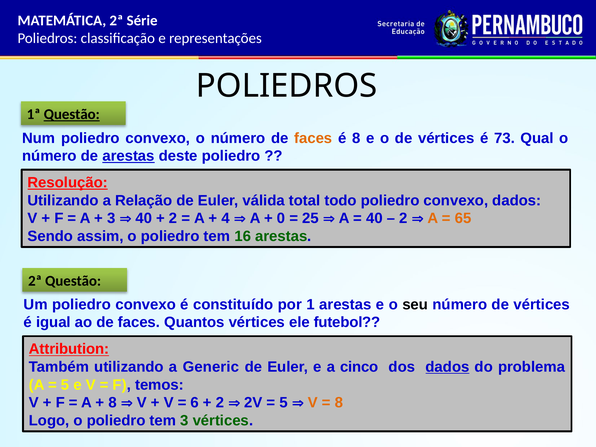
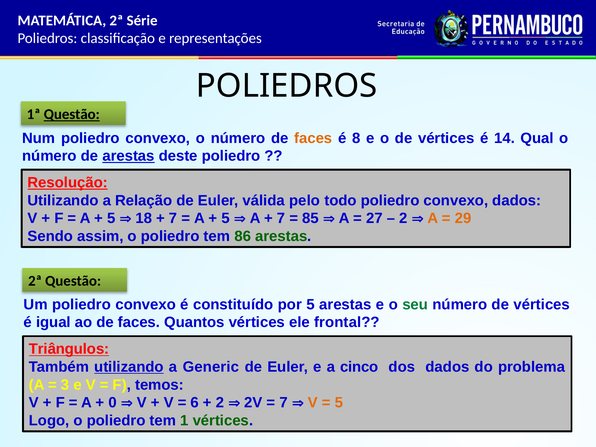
73: 73 -> 14 (504, 138)
total: total -> pelo (305, 200)
3: 3 -> 5 (111, 218)
40: 40 -> 18 (144, 218)
2: 2 -> 7 (173, 218)
4: 4 -> 5 (226, 218)
0: 0 -> 7 (281, 218)
25: 25 -> 85 (310, 218)
40: 40 -> 27 (374, 218)
65: 65 -> 29 (463, 218)
16: 16 -> 86 (243, 236)
por 1: 1 -> 5 (311, 304)
seu colour: black -> green (415, 304)
futebol: futebol -> frontal (347, 322)
Attribution: Attribution -> Triângulos (69, 349)
utilizando underline: none -> present (129, 367)
dados underline: present -> none (447, 367)
5: 5 -> 3 (65, 385)
8: 8 -> 0 (113, 403)
5: 5 -> 7 (284, 403)
8: 8 -> 5 (339, 403)
tem 3: 3 -> 1 (184, 421)
